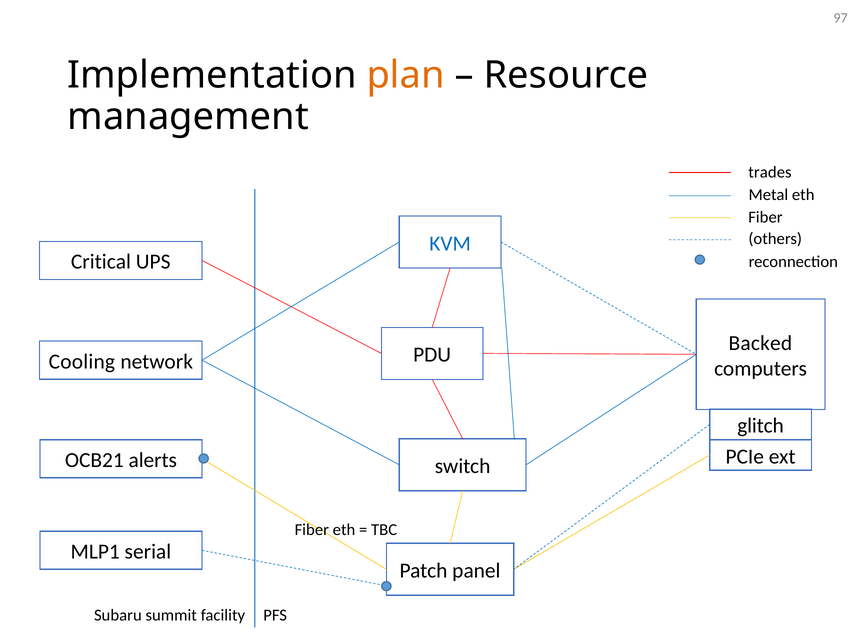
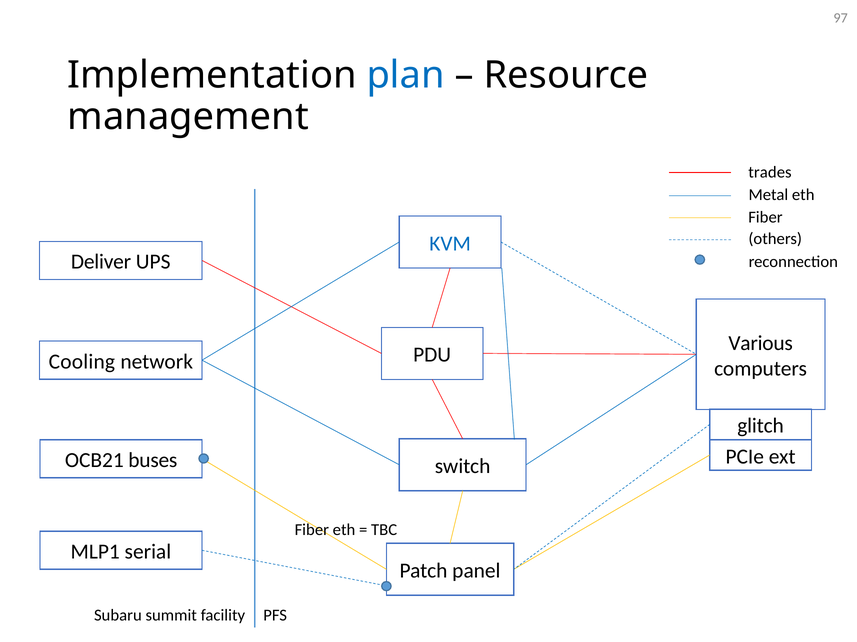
plan colour: orange -> blue (406, 75)
Critical: Critical -> Deliver (101, 262)
Backed: Backed -> Various (761, 343)
alerts: alerts -> buses (153, 461)
